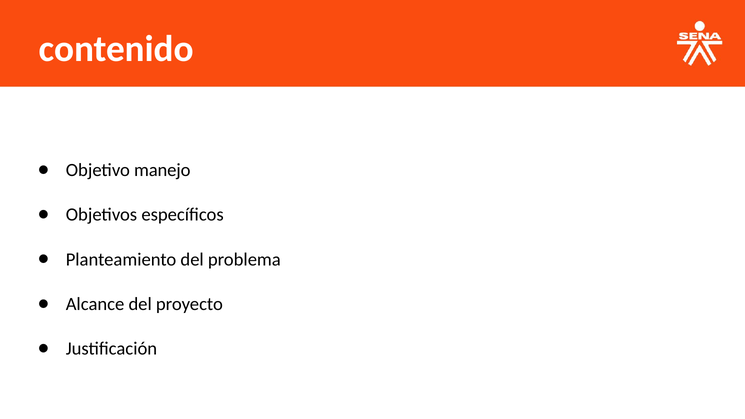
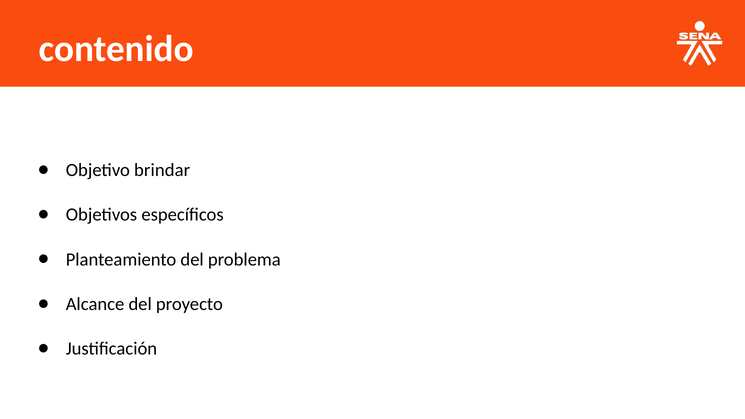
manejo: manejo -> brindar (162, 170)
